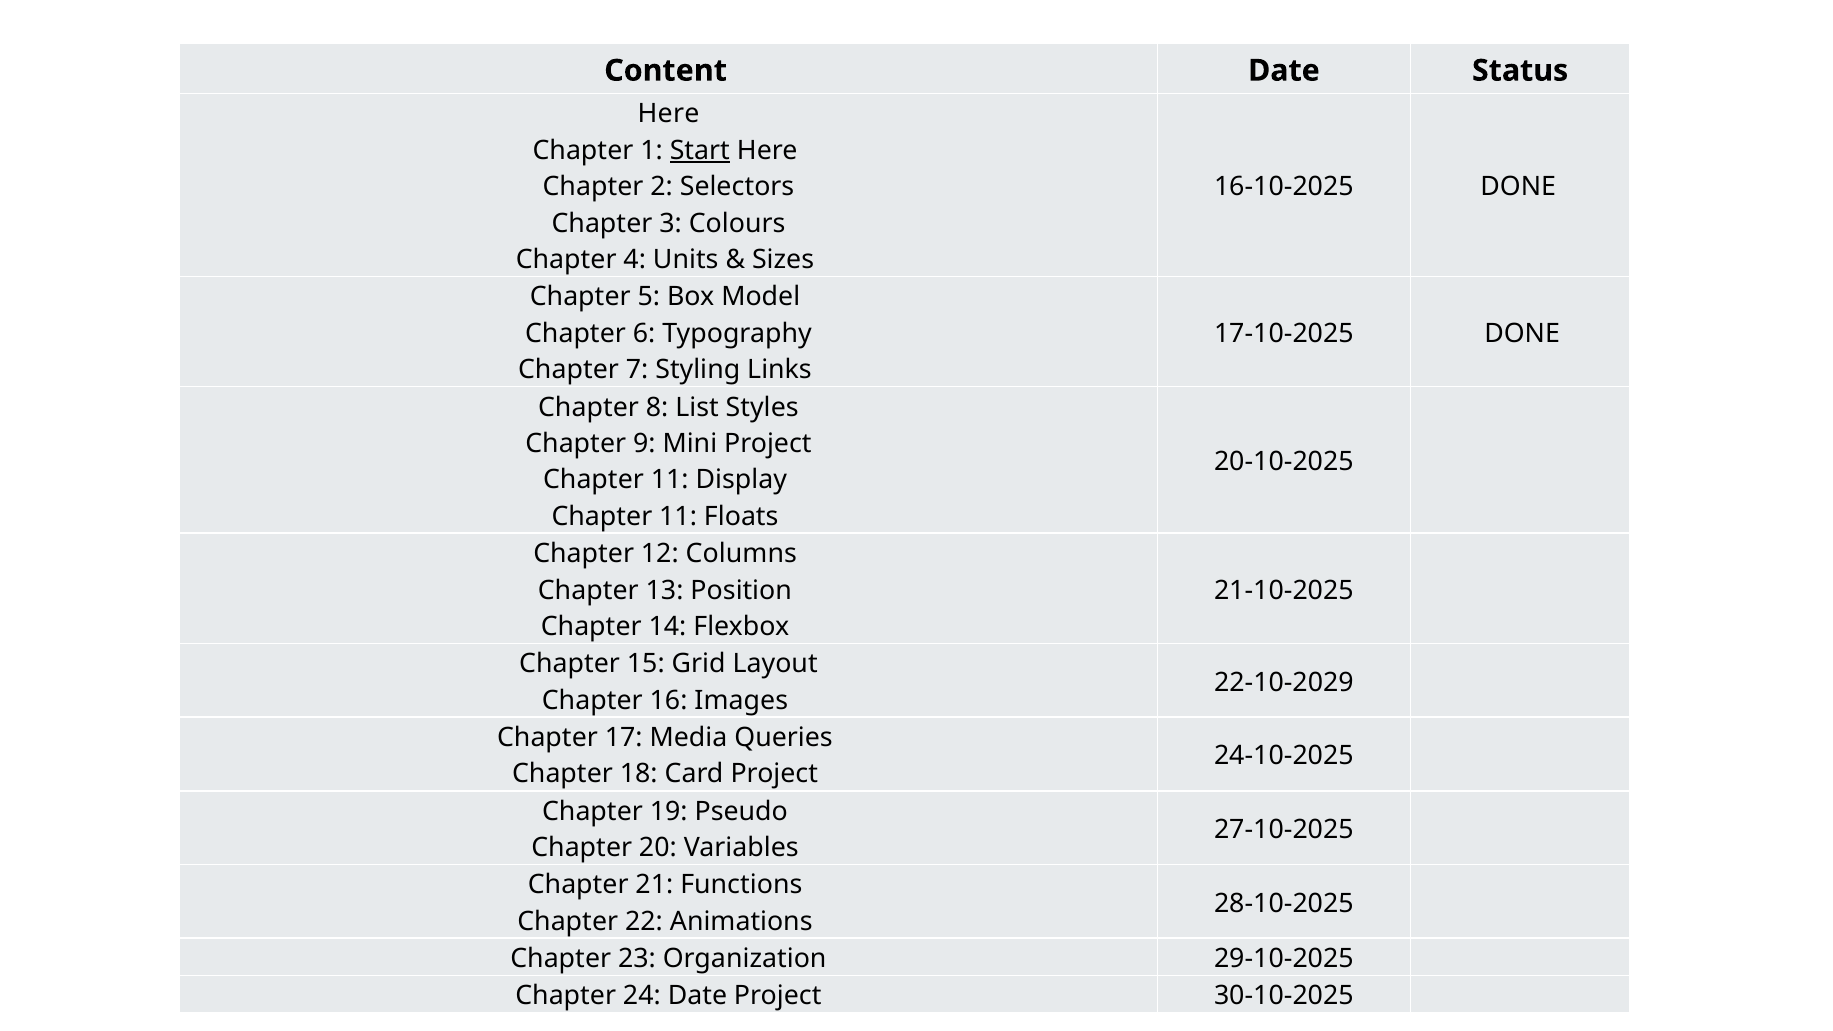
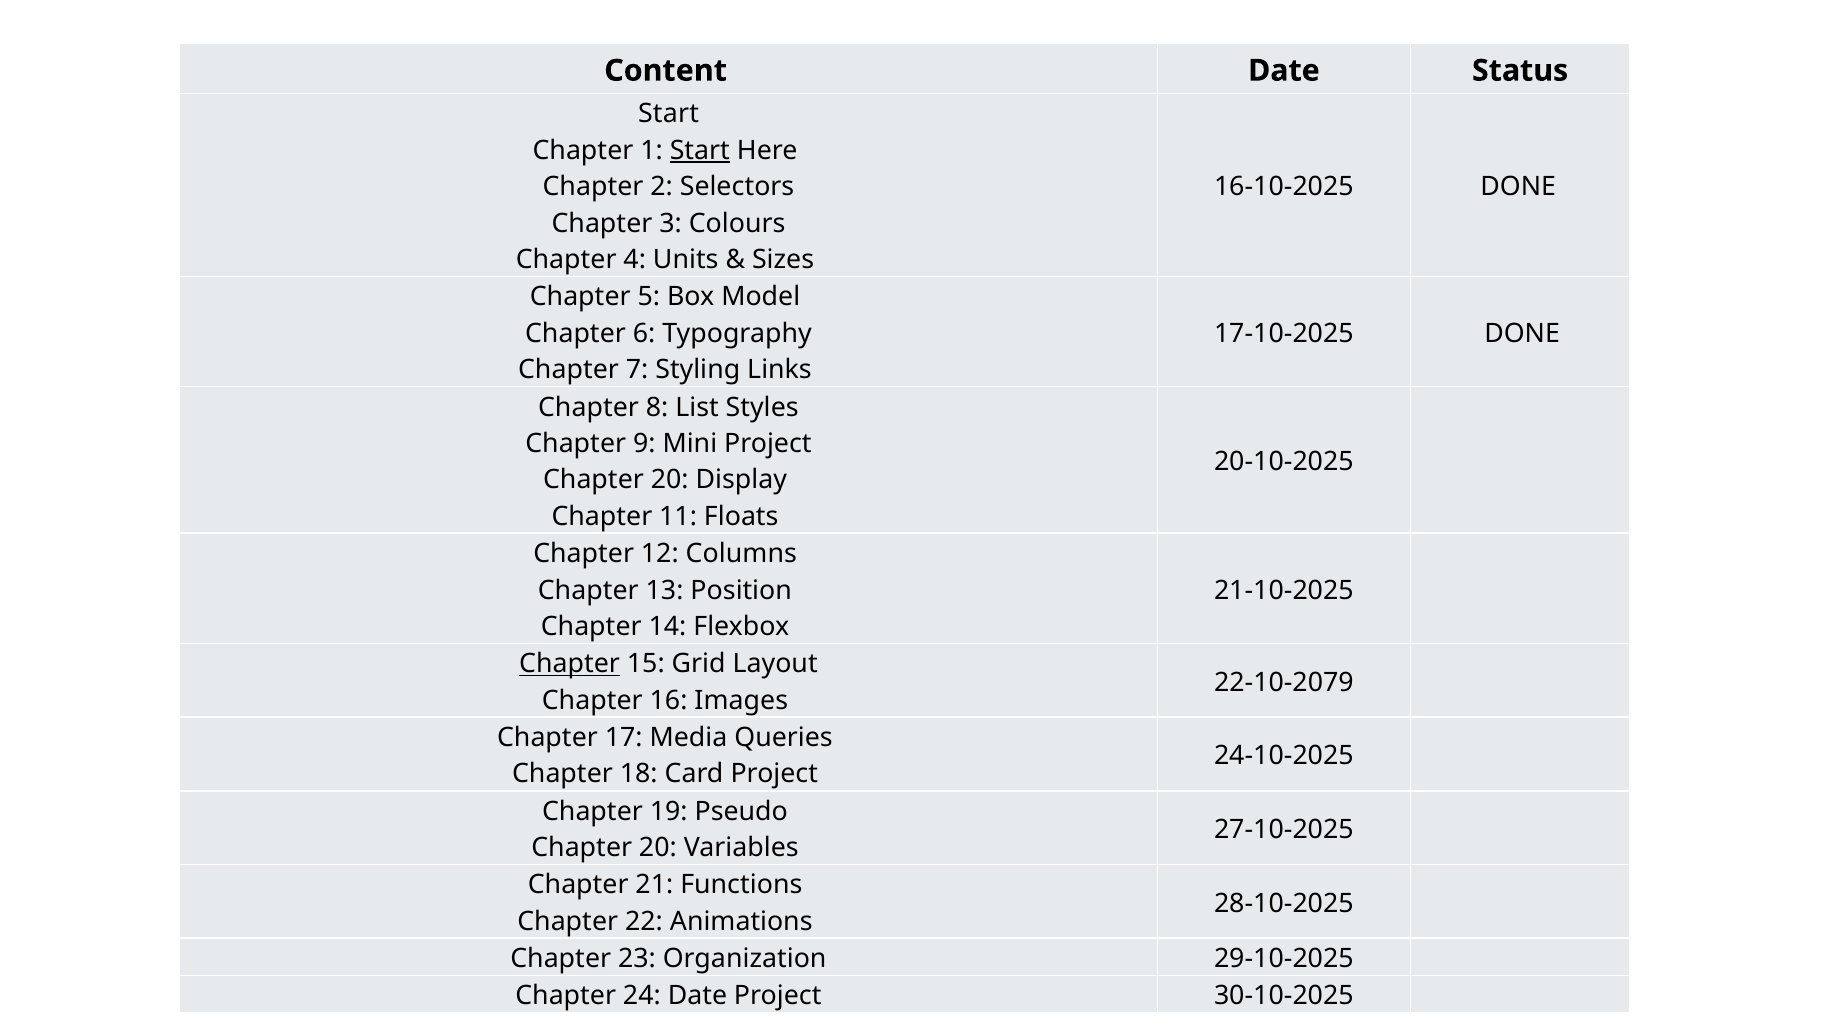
Here: Here -> Start (669, 114)
11: 11 -> 20 (670, 480)
Chapter underline: none -> present (570, 664)
22-10-2029: 22-10-2029 -> 22-10-2079 (1284, 682)
